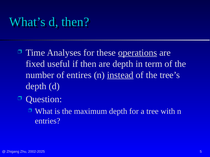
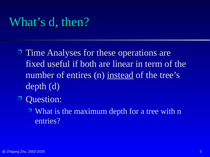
operations underline: present -> none (138, 53)
if then: then -> both (88, 64)
are depth: depth -> linear (123, 64)
